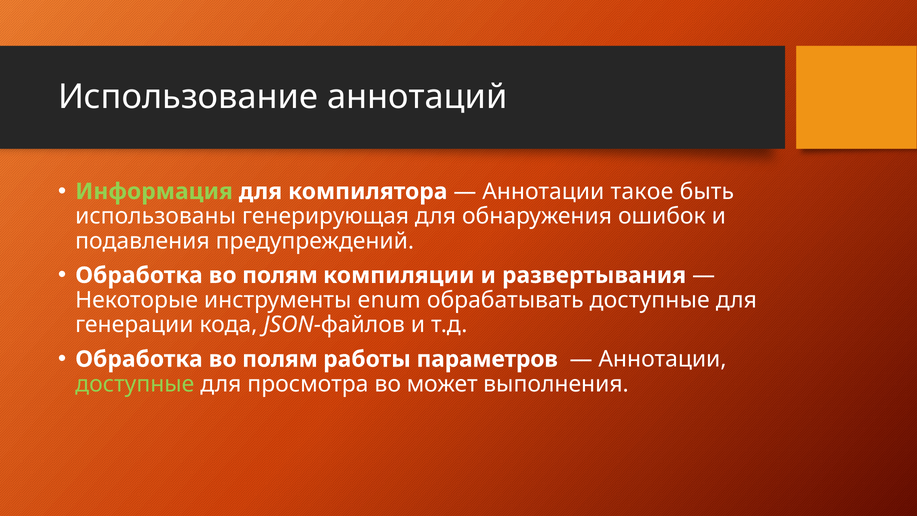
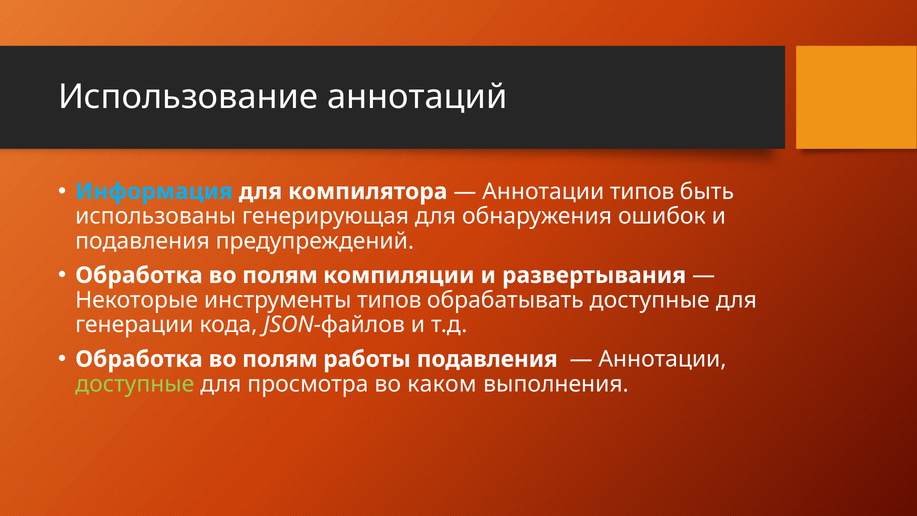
Информация colour: light green -> light blue (154, 191)
Аннотации такое: такое -> типов (642, 191)
инструменты enum: enum -> типов (389, 300)
работы параметров: параметров -> подавления (487, 359)
может: может -> каком (442, 384)
